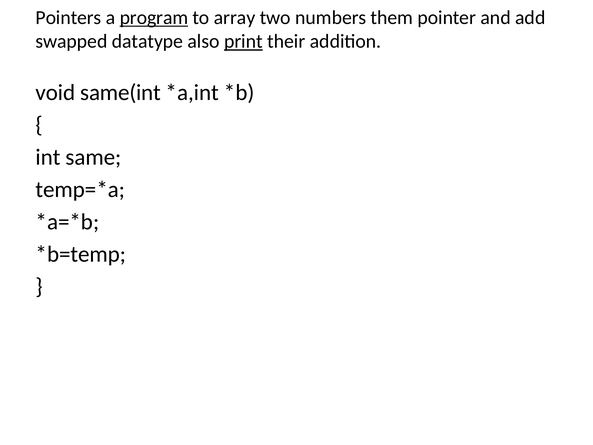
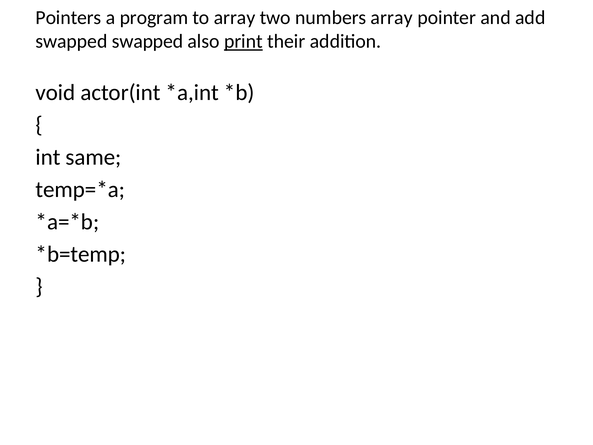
program underline: present -> none (154, 18)
numbers them: them -> array (392, 18)
swapped datatype: datatype -> swapped (148, 41)
same(int: same(int -> actor(int (120, 93)
